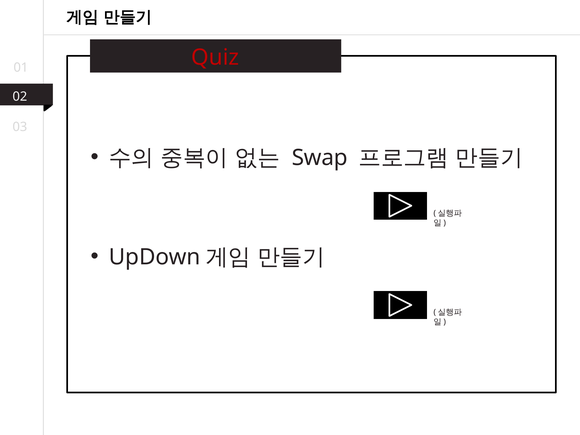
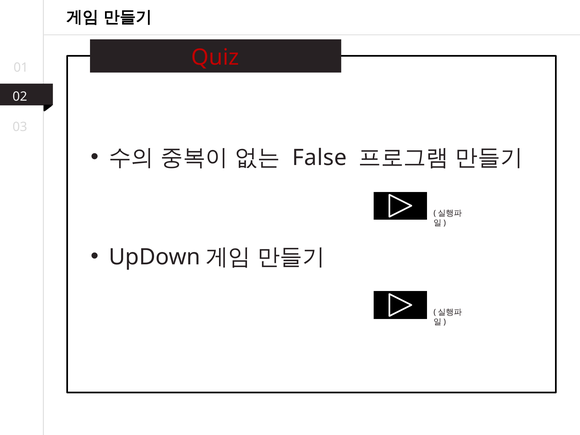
Swap: Swap -> False (320, 158)
